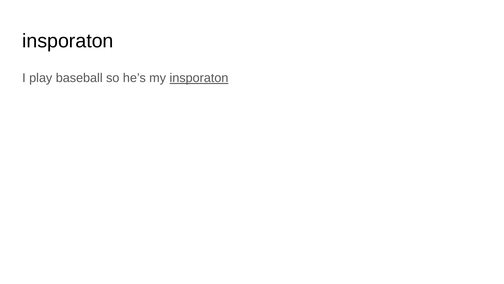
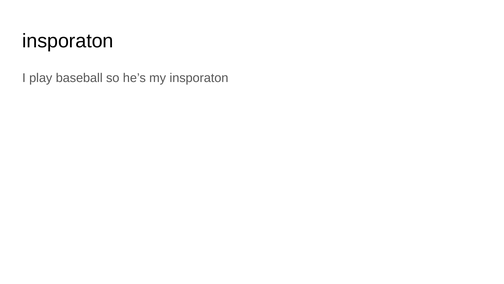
insporaton underline: present -> none (199, 78)
